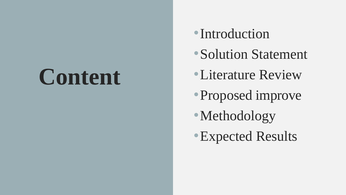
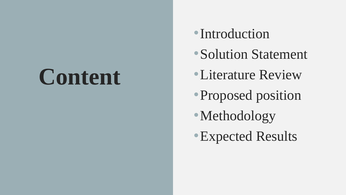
improve: improve -> position (279, 95)
